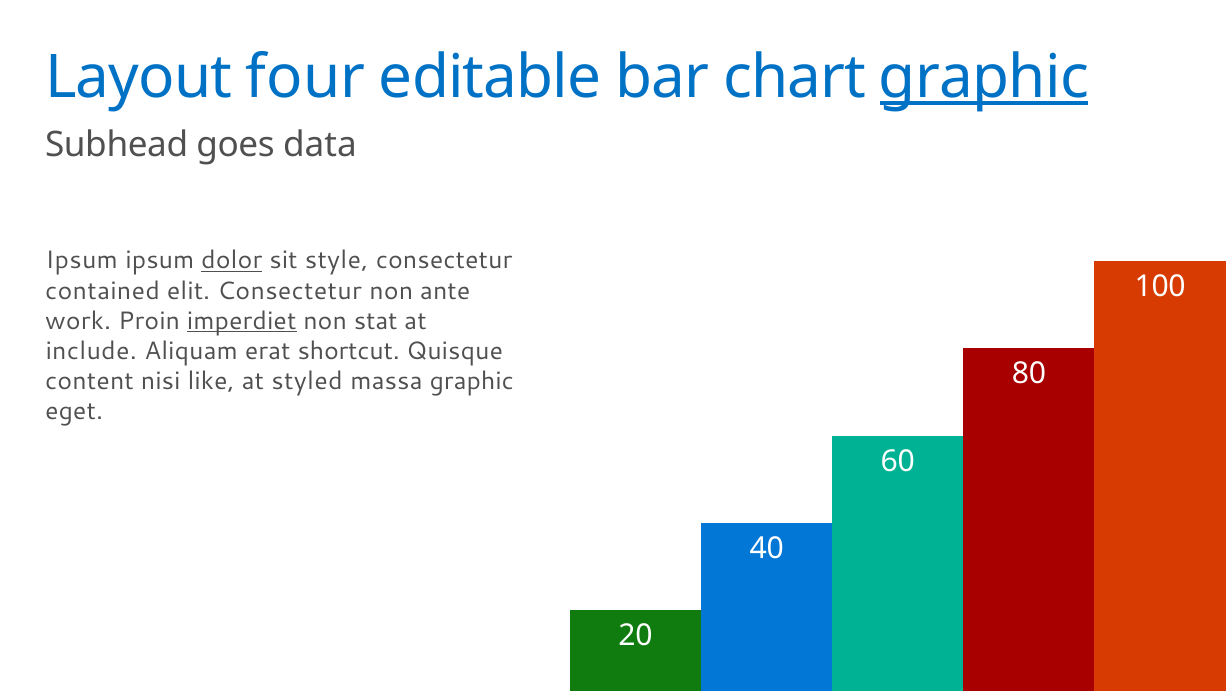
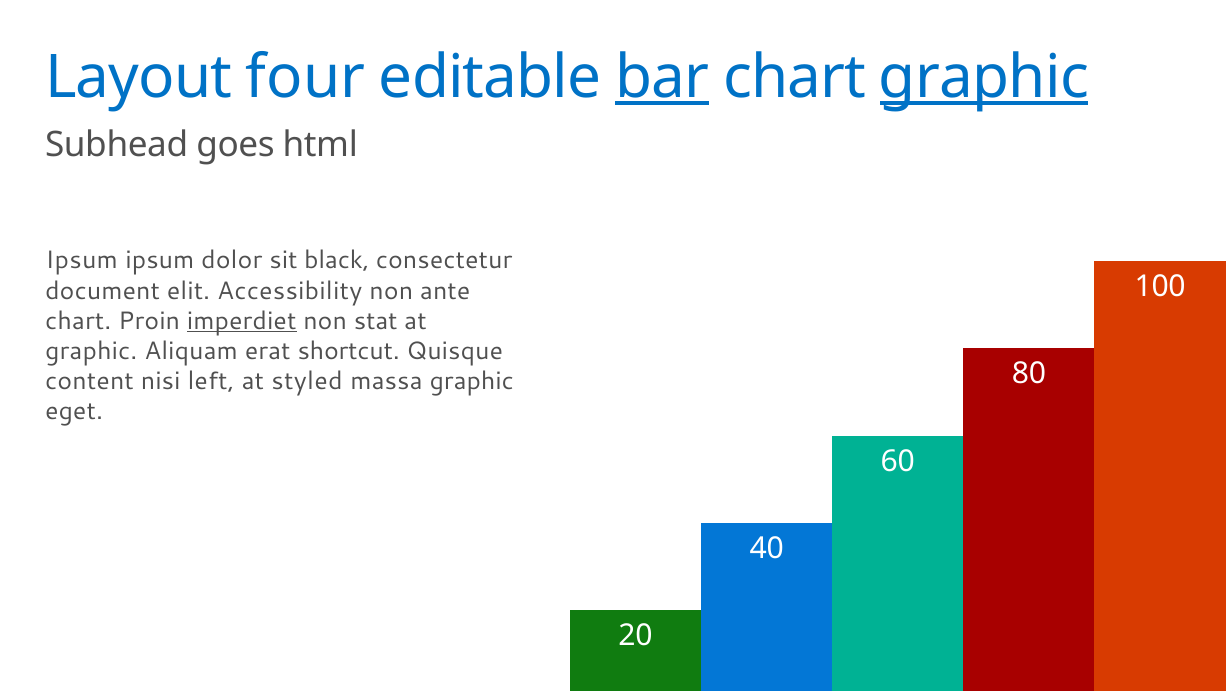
bar underline: none -> present (663, 77)
data: data -> html (320, 145)
dolor underline: present -> none (232, 261)
style: style -> black (337, 261)
contained: contained -> document (103, 291)
elit Consectetur: Consectetur -> Accessibility (290, 291)
work: work -> chart (78, 321)
include: include -> graphic (91, 351)
like: like -> left (211, 381)
